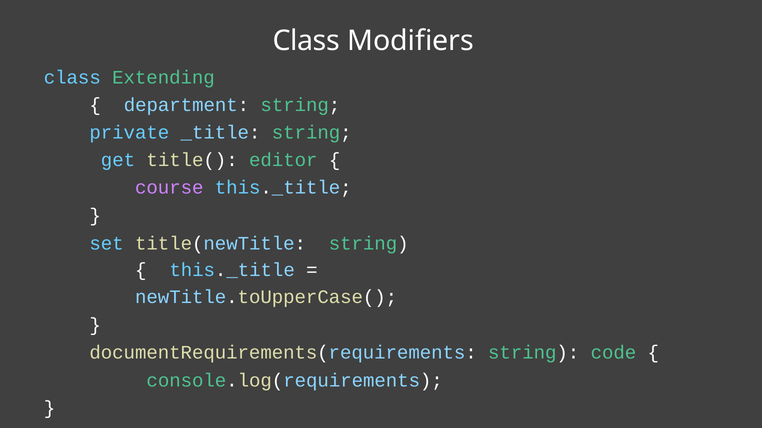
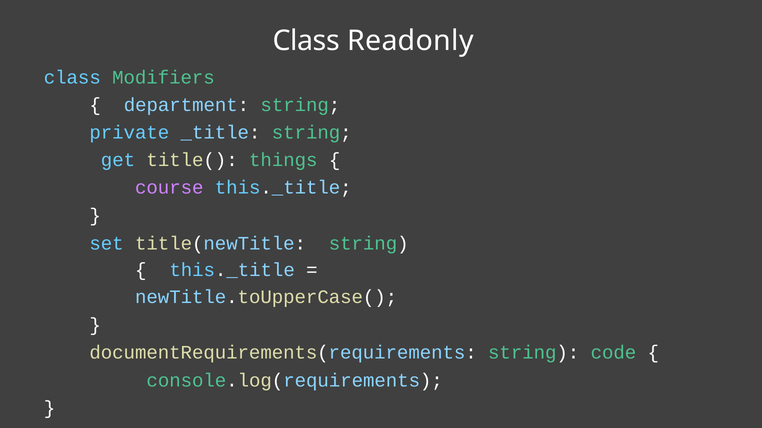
Modifiers: Modifiers -> Readonly (410, 41)
Extending: Extending -> Modifiers (163, 78)
editor: editor -> things (283, 160)
